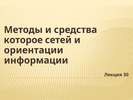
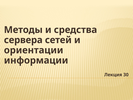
которое: которое -> сервера (23, 40)
